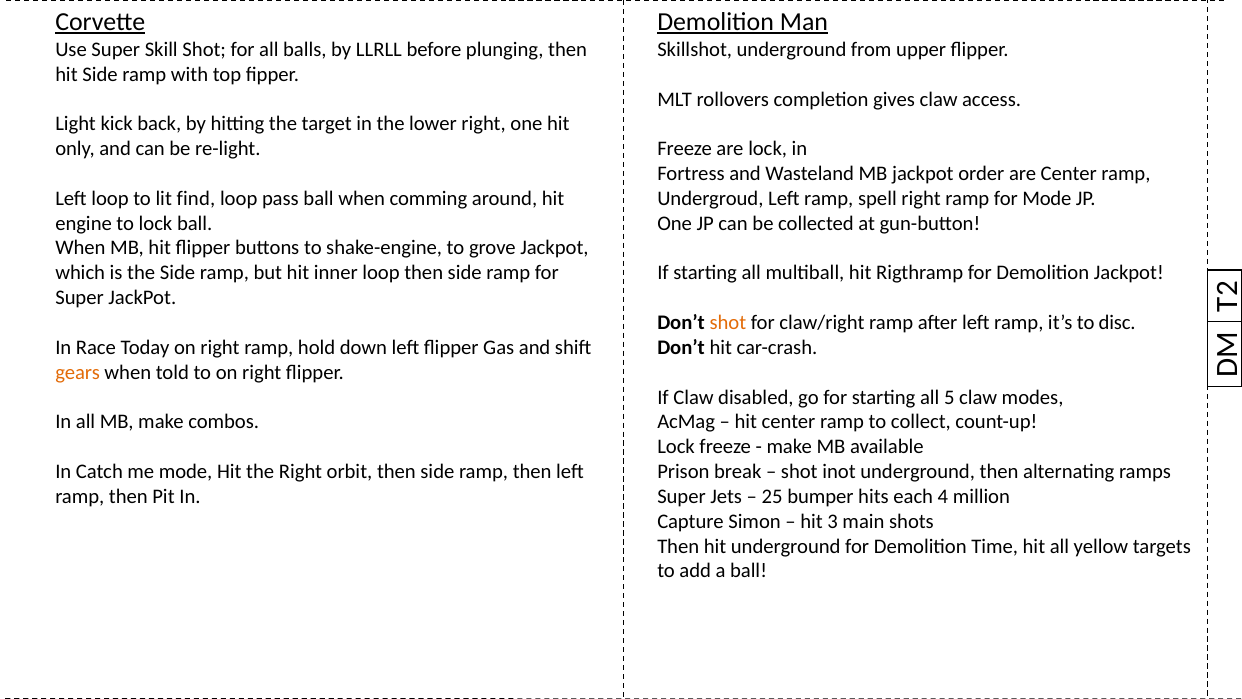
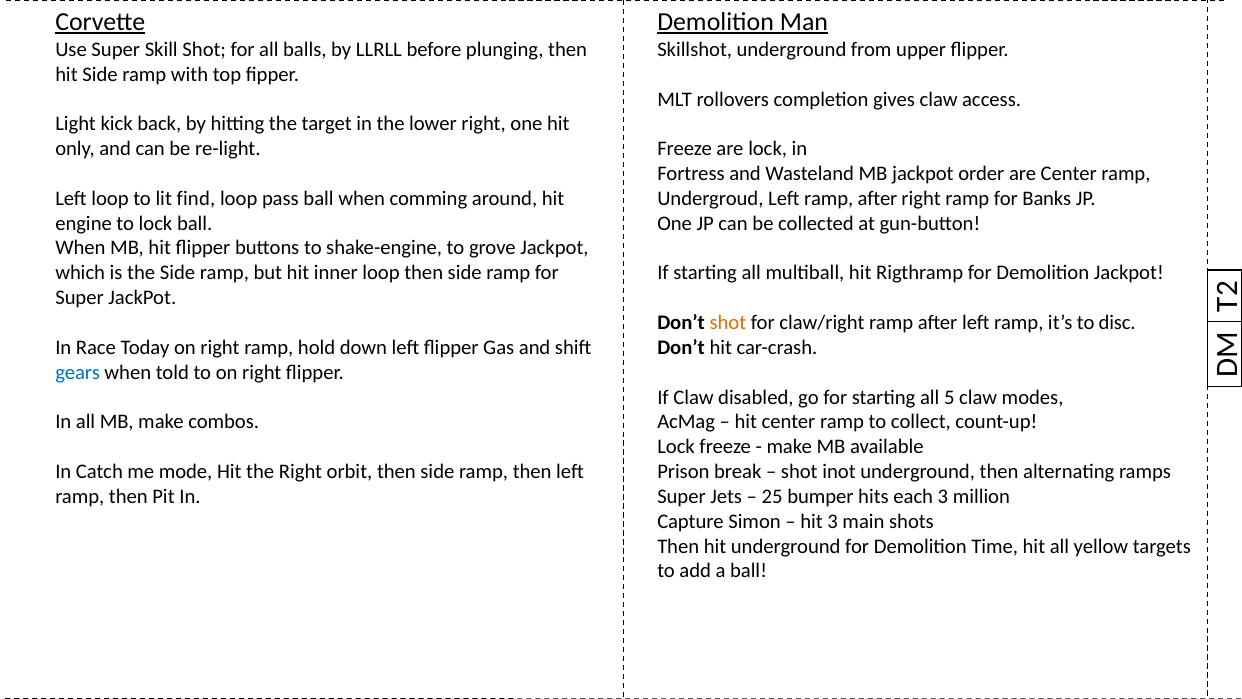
Left ramp spell: spell -> after (878, 198)
for Mode: Mode -> Banks (1047, 198)
gears colour: orange -> blue (78, 372)
each 4: 4 -> 3 (943, 496)
